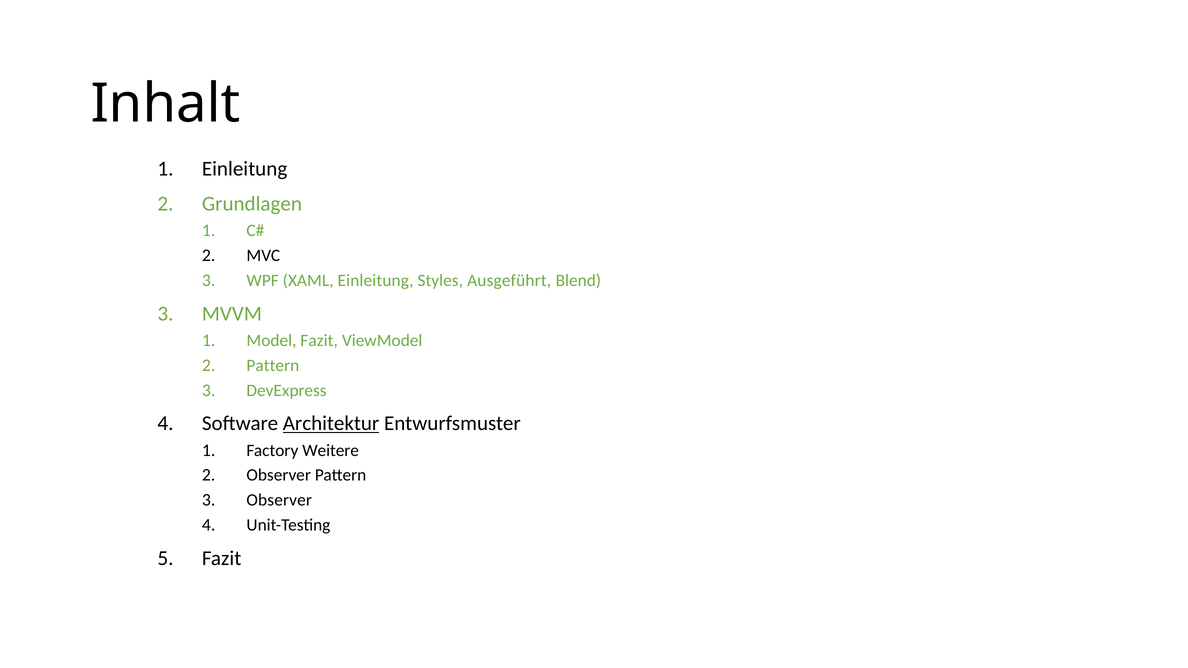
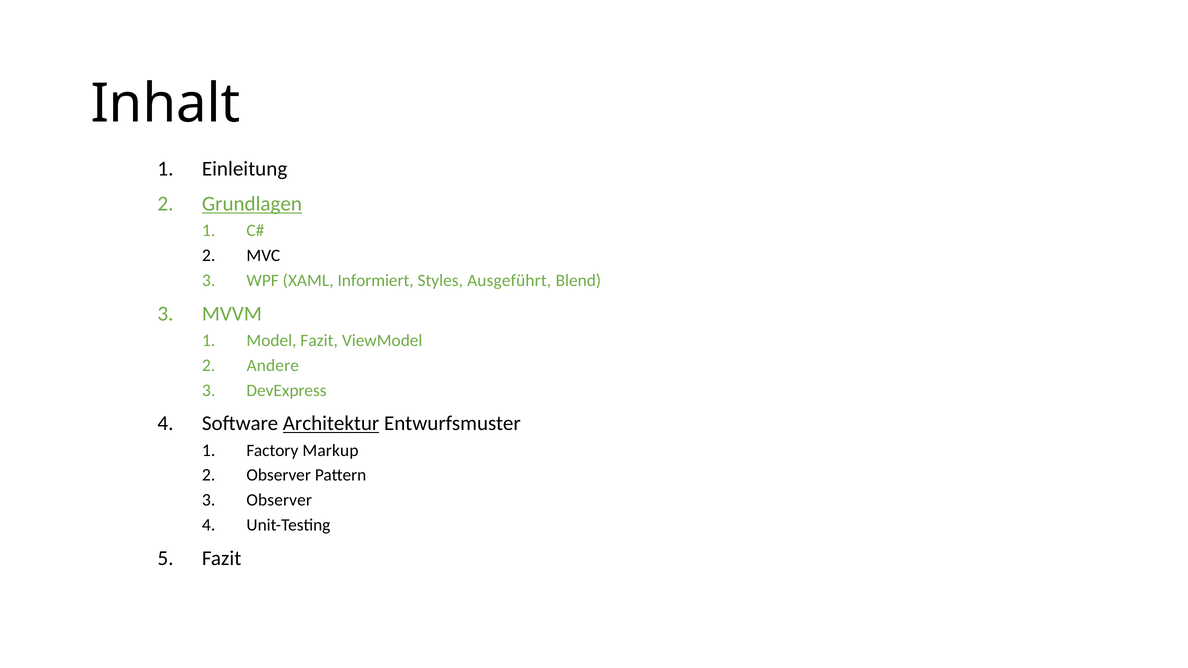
Grundlagen underline: none -> present (252, 204)
XAML Einleitung: Einleitung -> Informiert (376, 281)
Pattern: Pattern -> Andere (273, 366)
Weitere: Weitere -> Markup (330, 451)
